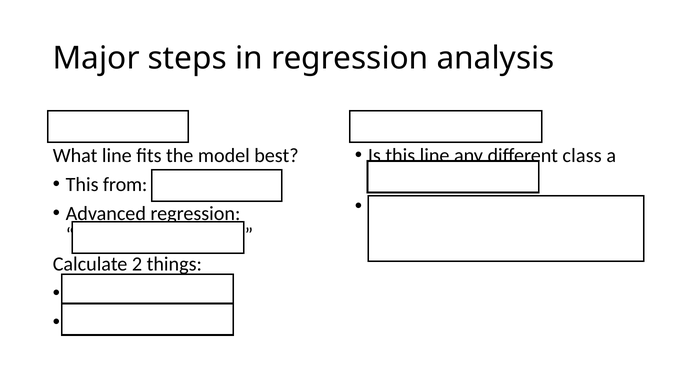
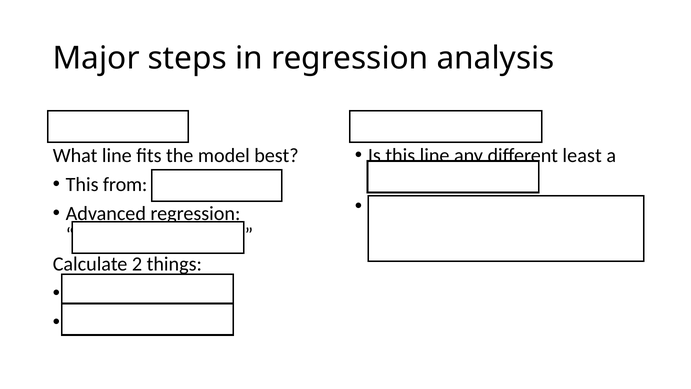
class: class -> least (582, 155)
